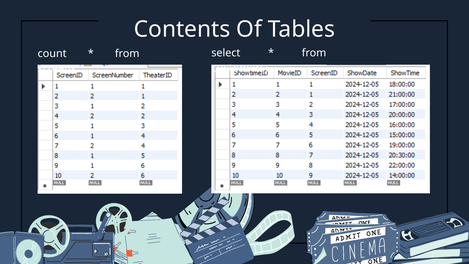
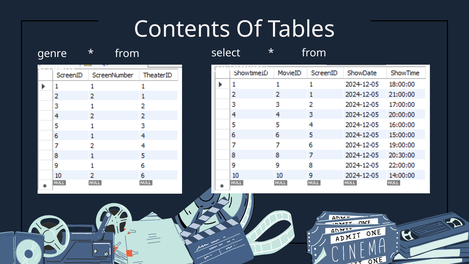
count: count -> genre (52, 54)
